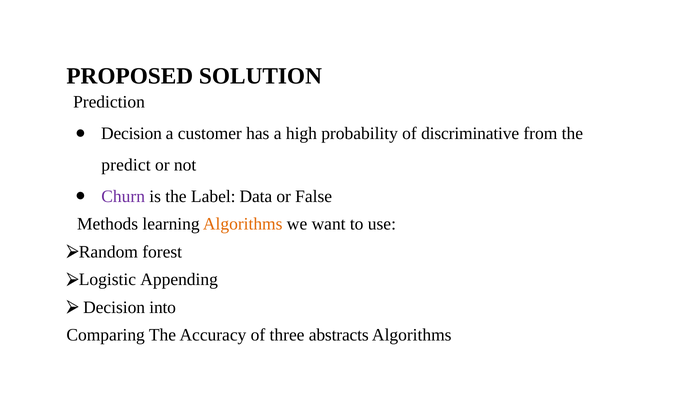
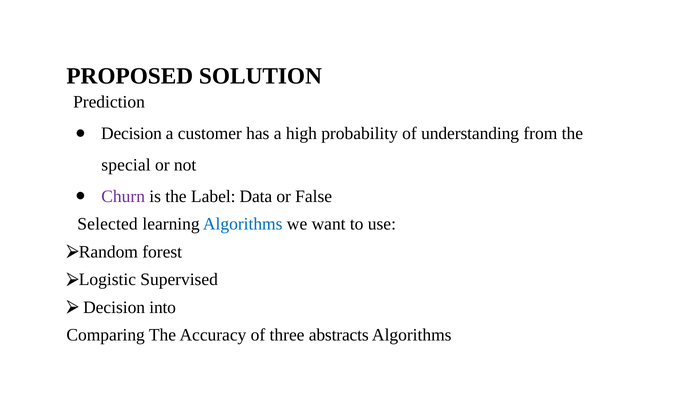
discriminative: discriminative -> understanding (470, 133)
predict: predict -> special (126, 165)
Methods: Methods -> Selected (108, 224)
Algorithms colour: orange -> blue (243, 224)
Appending: Appending -> Supervised (179, 280)
